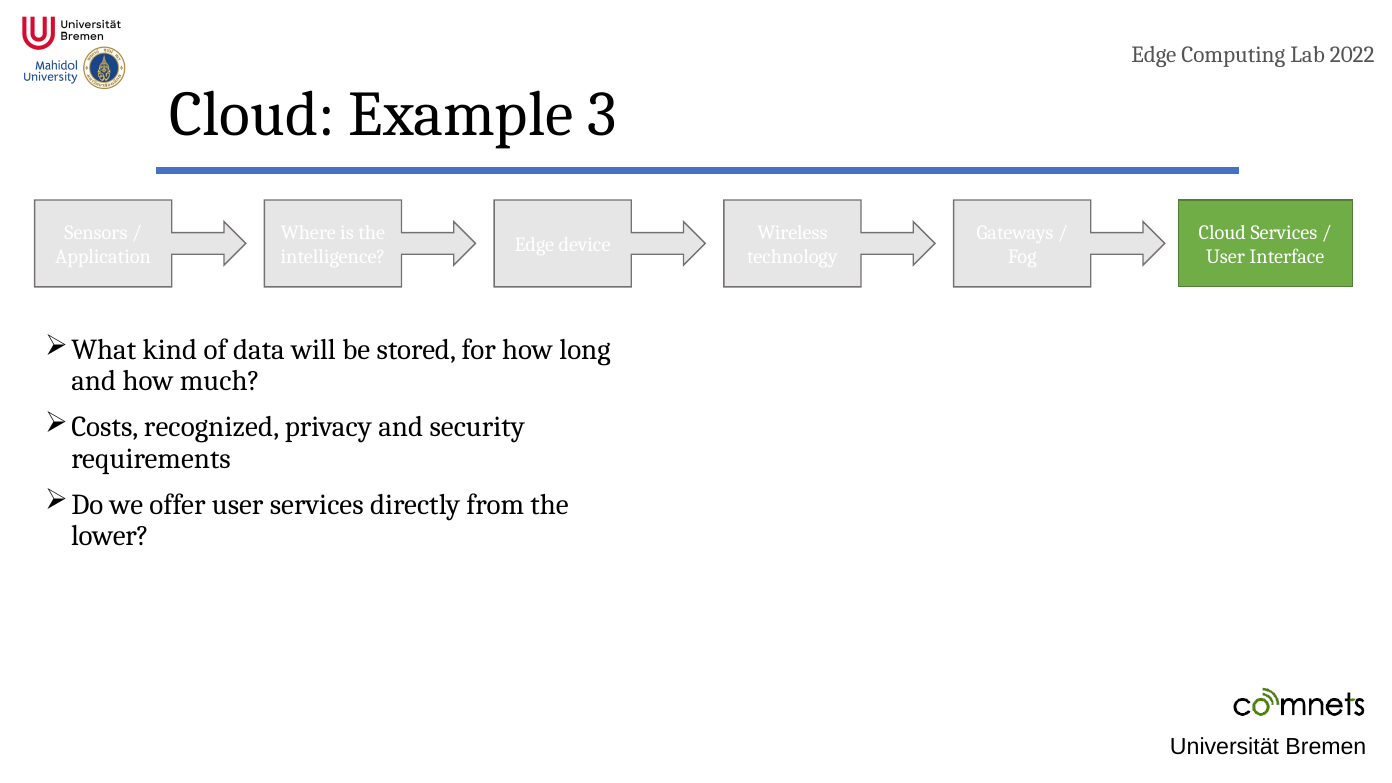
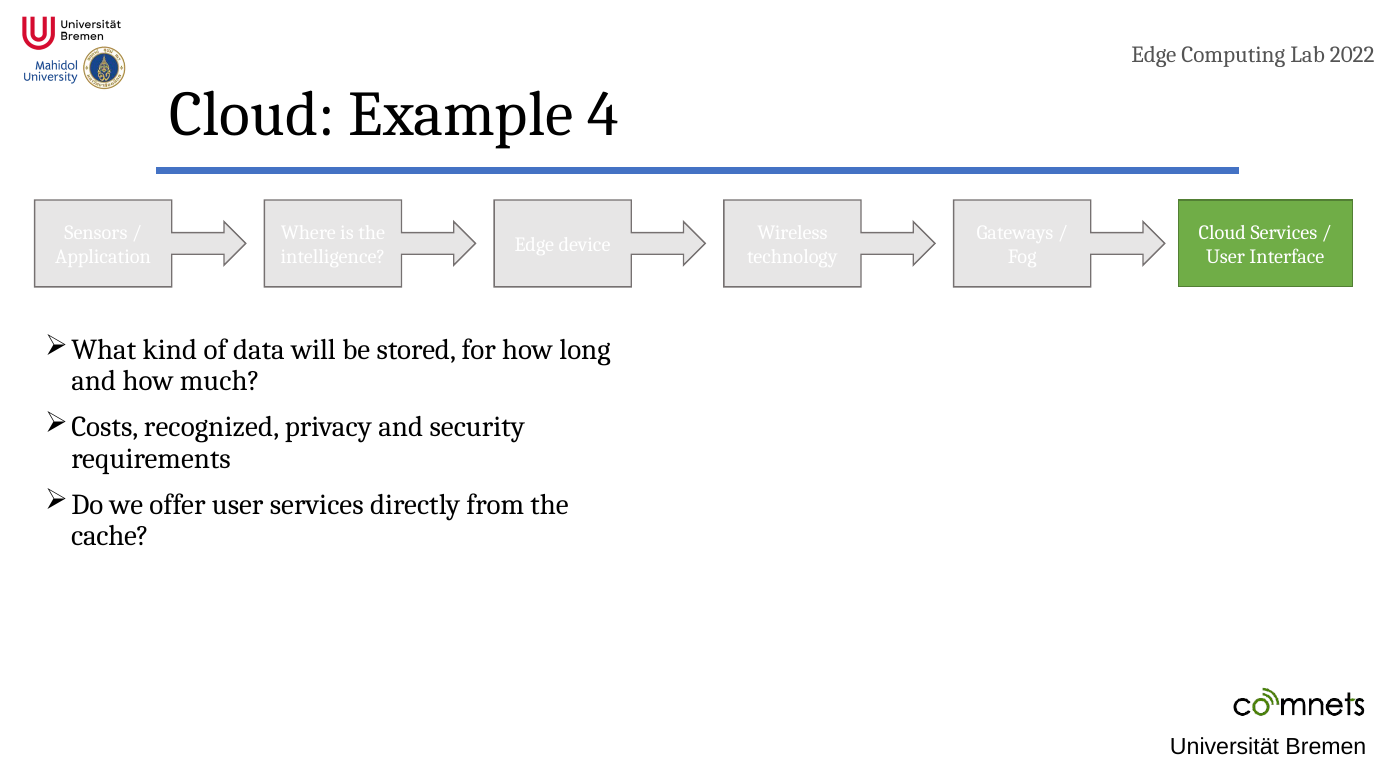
3: 3 -> 4 (603, 115)
lower: lower -> cache (110, 536)
